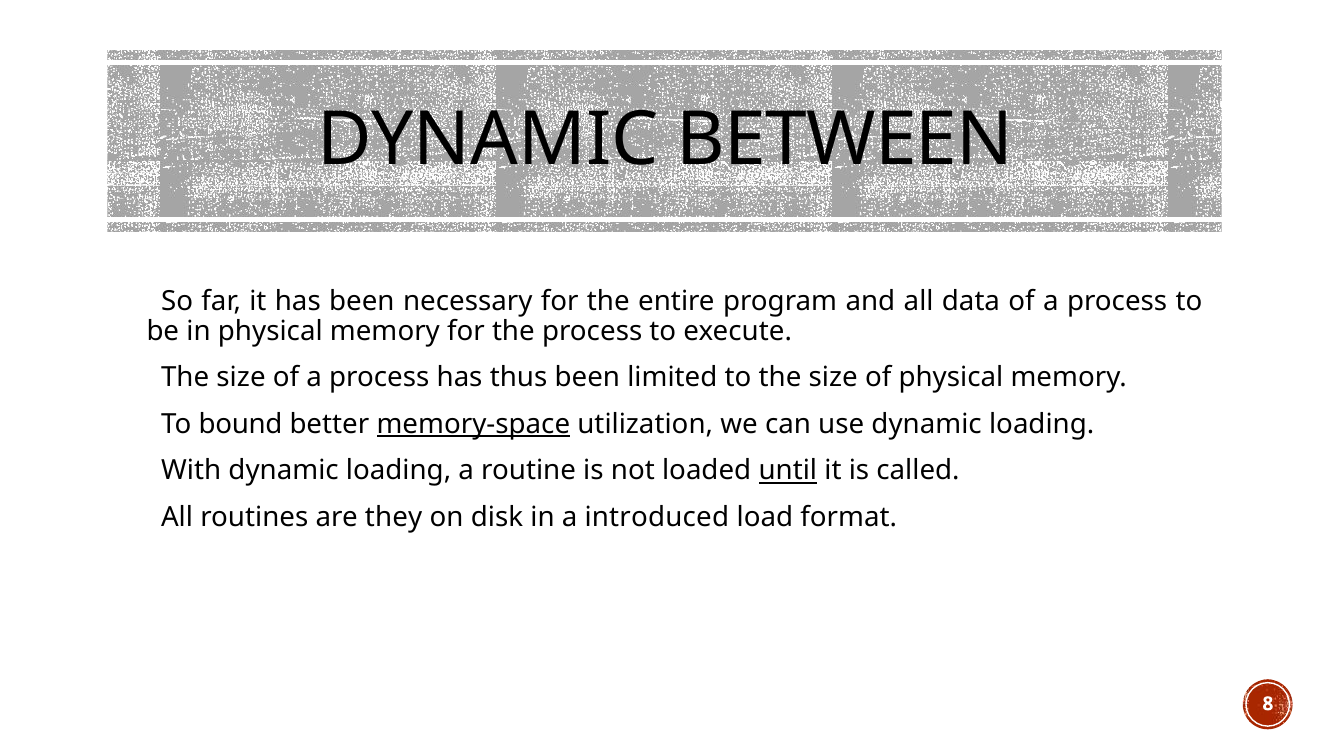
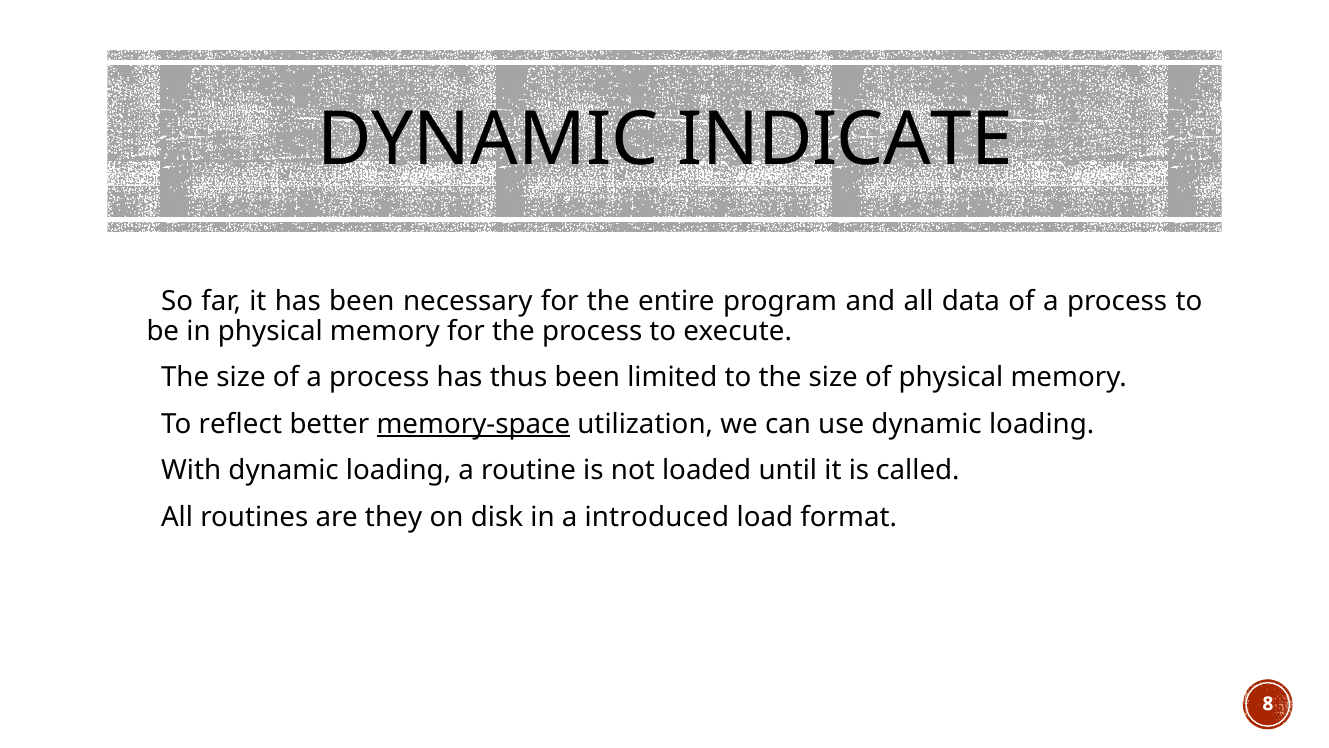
BETWEEN: BETWEEN -> INDICATE (845, 140)
bound: bound -> reflect (240, 424)
until underline: present -> none (788, 471)
